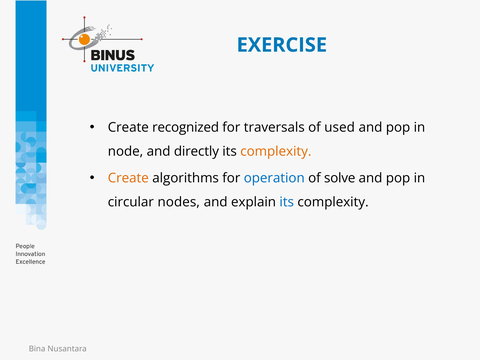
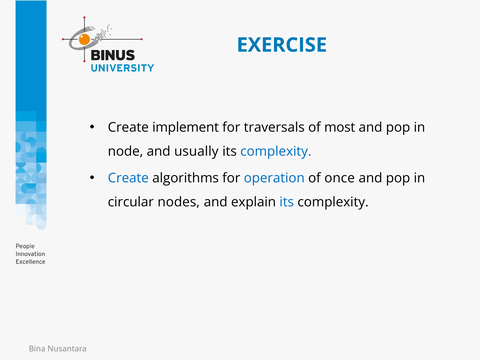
recognized: recognized -> implement (186, 128)
used: used -> most (340, 128)
directly: directly -> usually (196, 152)
complexity colour: orange -> blue (276, 152)
Create colour: orange -> blue (128, 178)
solve: solve -> once (340, 178)
